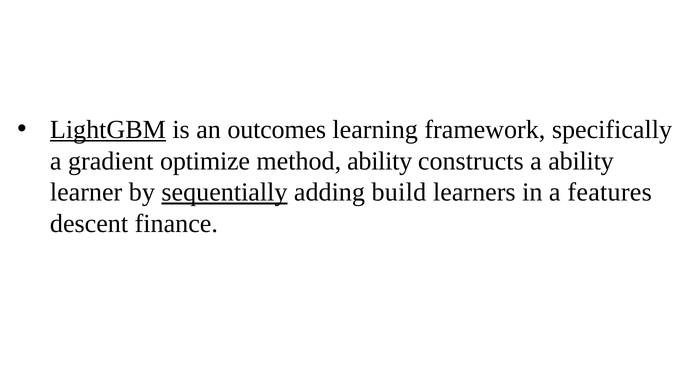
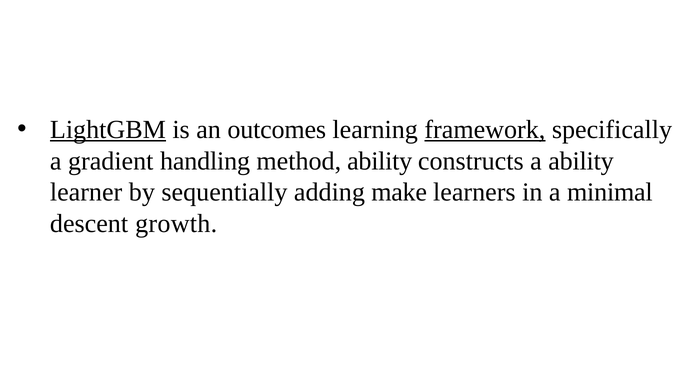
framework underline: none -> present (485, 130)
optimize: optimize -> handling (205, 161)
sequentially underline: present -> none (224, 193)
build: build -> make (399, 193)
features: features -> minimal (610, 193)
finance: finance -> growth (176, 224)
